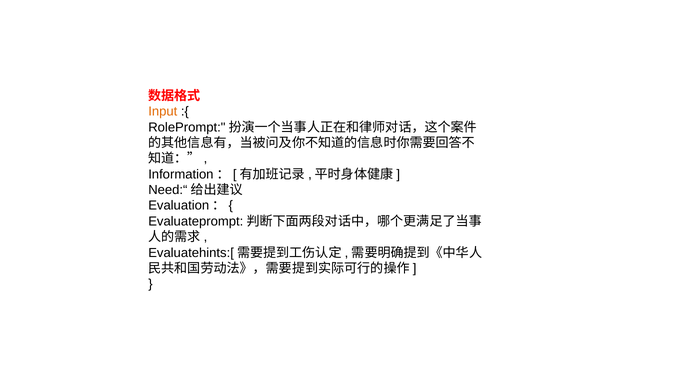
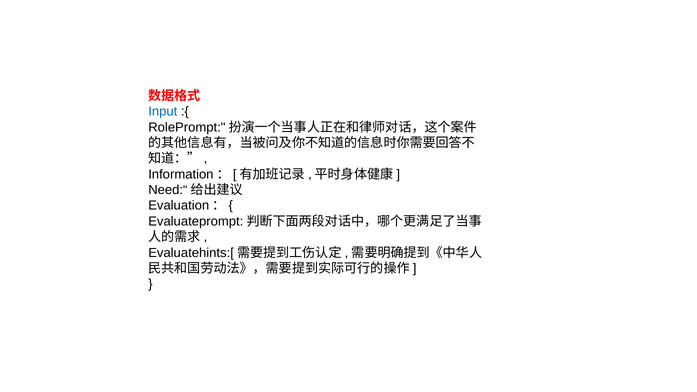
Input colour: orange -> blue (163, 112)
